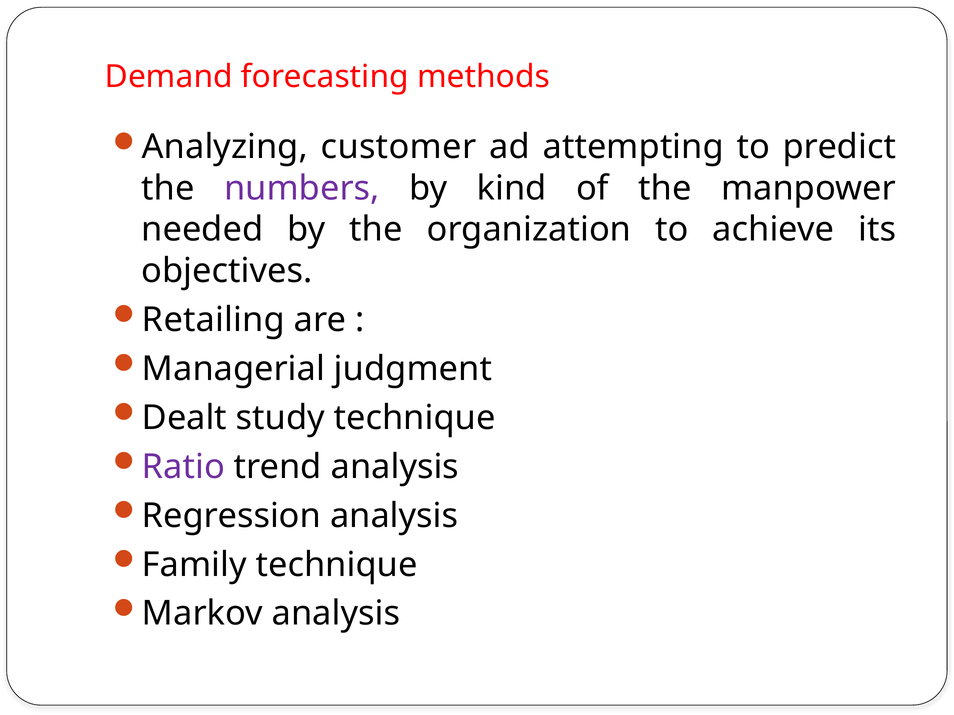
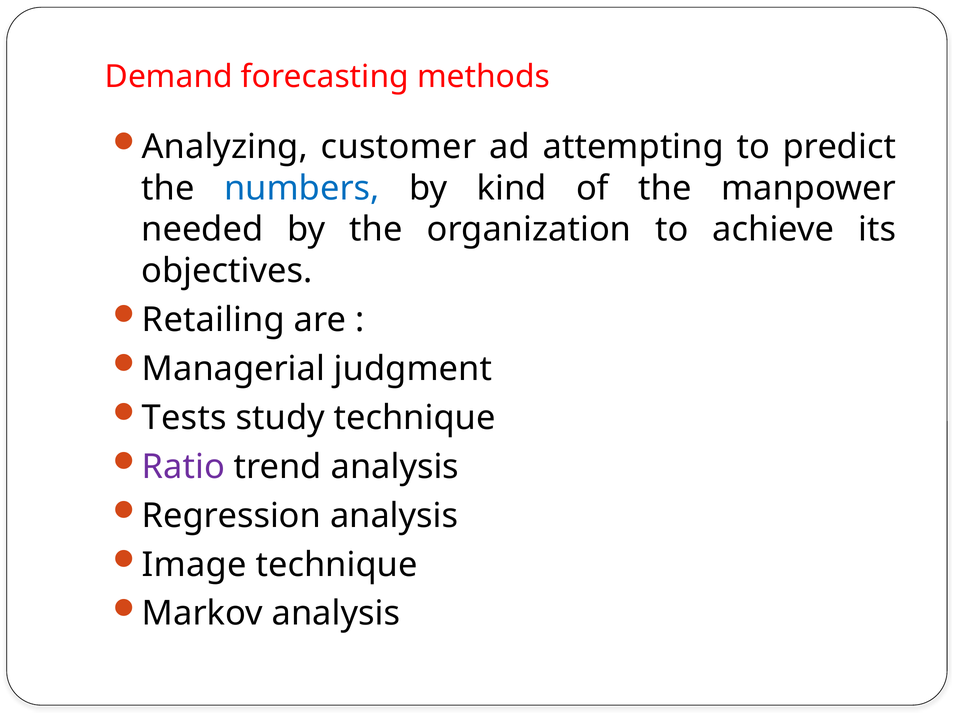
numbers colour: purple -> blue (302, 188)
Dealt: Dealt -> Tests (184, 418)
Family: Family -> Image (194, 565)
